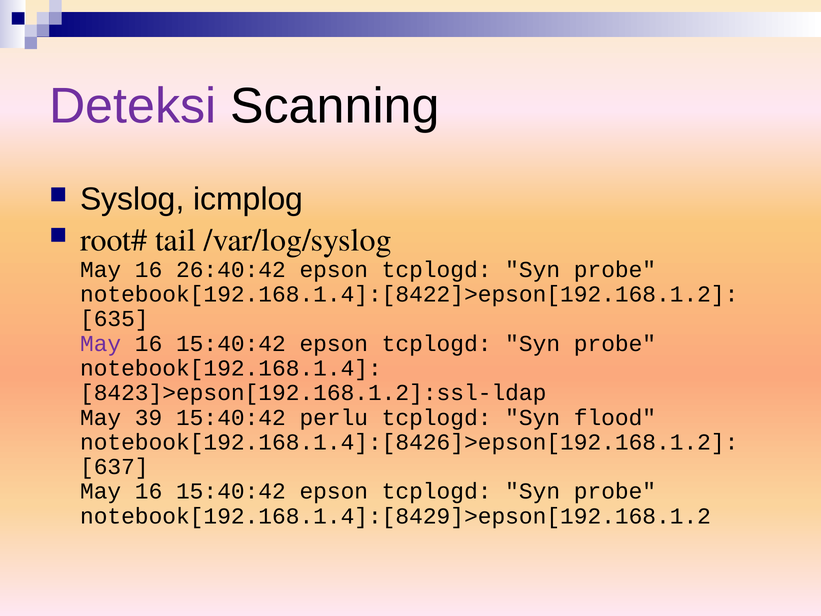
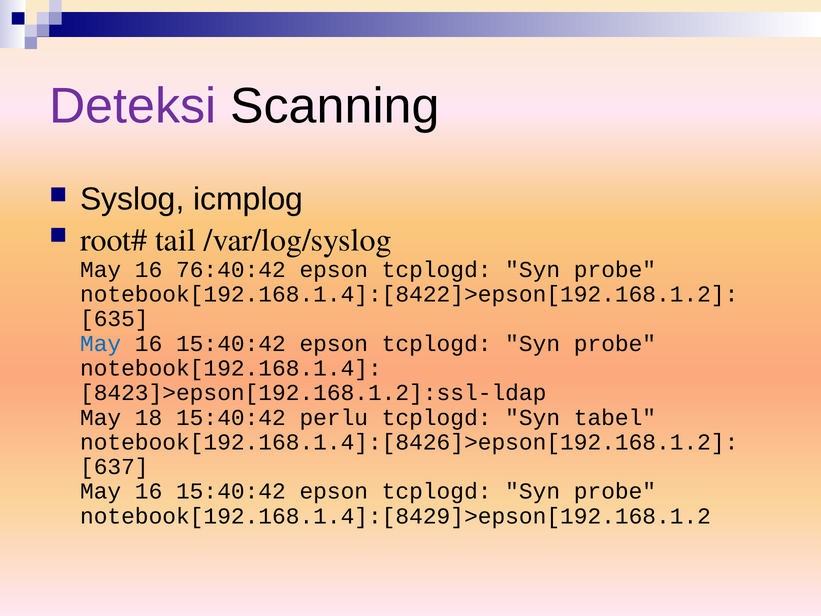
26:40:42: 26:40:42 -> 76:40:42 (231, 270)
May colour: purple -> blue (101, 343)
39: 39 -> 18 (149, 417)
flood: flood -> tabel (615, 417)
